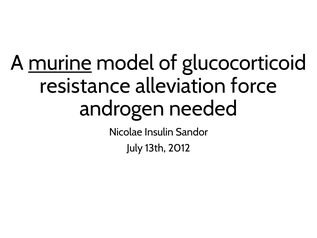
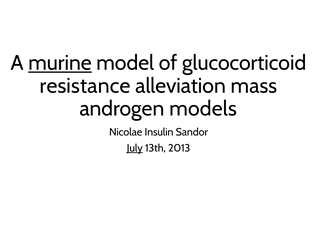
force: force -> mass (254, 86)
needed: needed -> models (203, 109)
July underline: none -> present (135, 148)
2012: 2012 -> 2013 (179, 148)
